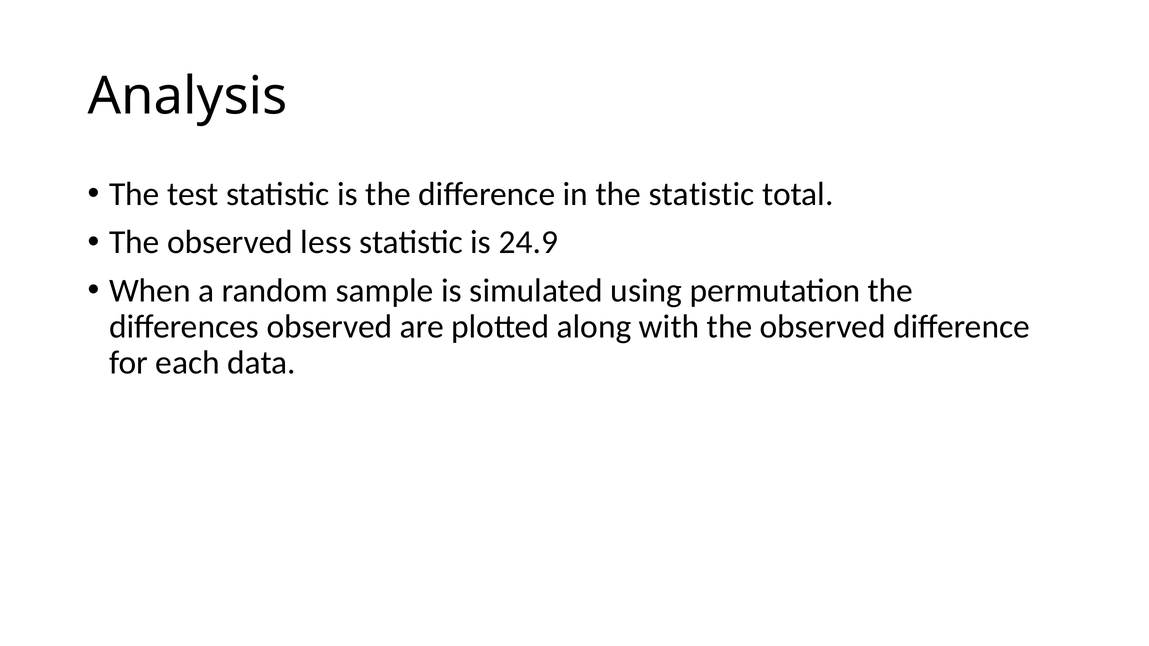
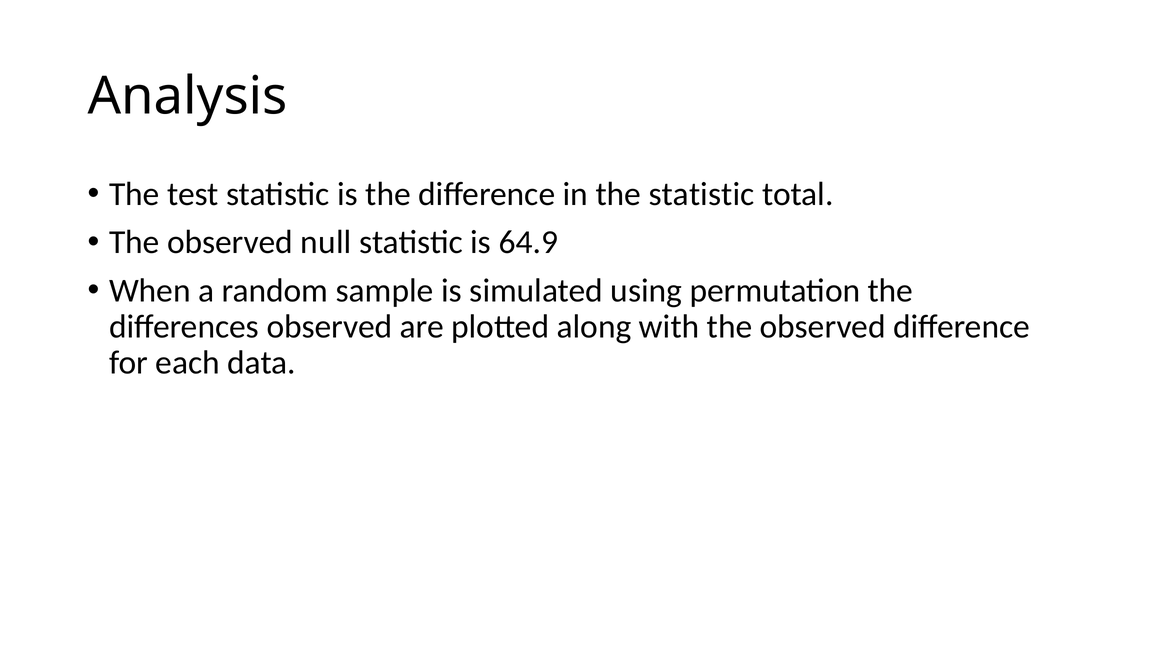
less: less -> null (326, 242)
24.9: 24.9 -> 64.9 (528, 242)
